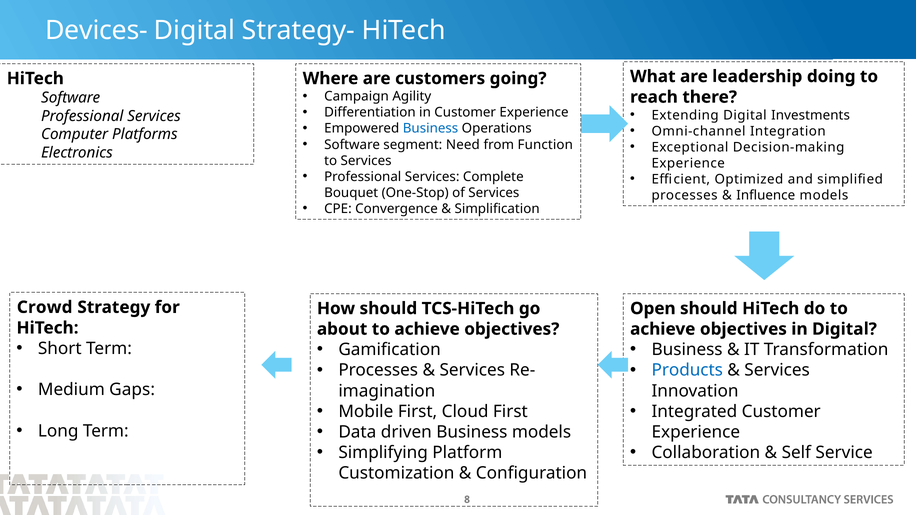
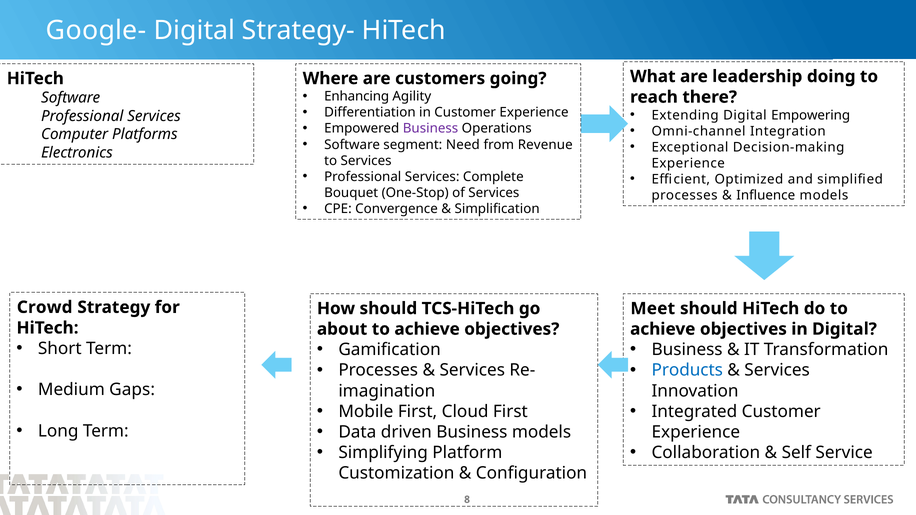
Devices-: Devices- -> Google- (96, 31)
Campaign: Campaign -> Enhancing (357, 97)
Investments: Investments -> Empowering (811, 115)
Business colour: blue -> purple (431, 129)
Function: Function -> Revenue (545, 145)
Open: Open -> Meet (653, 309)
